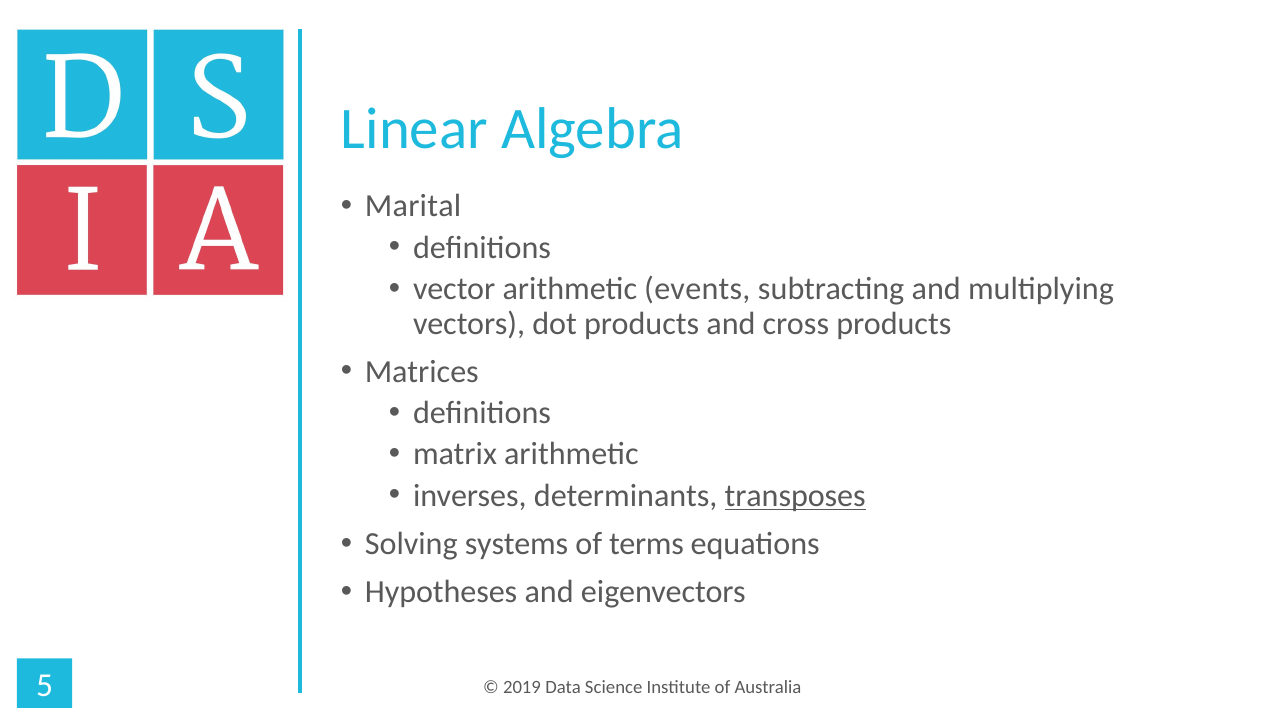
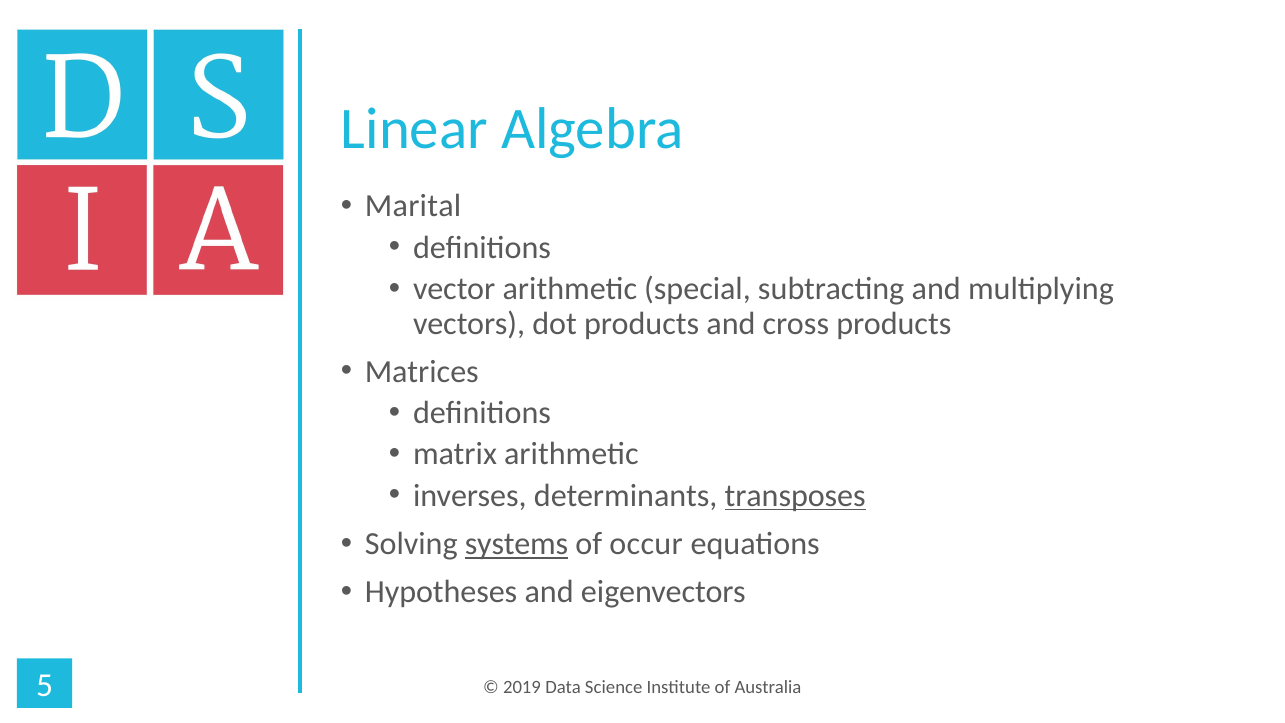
events: events -> special (698, 289)
systems underline: none -> present (517, 544)
terms: terms -> occur (646, 544)
